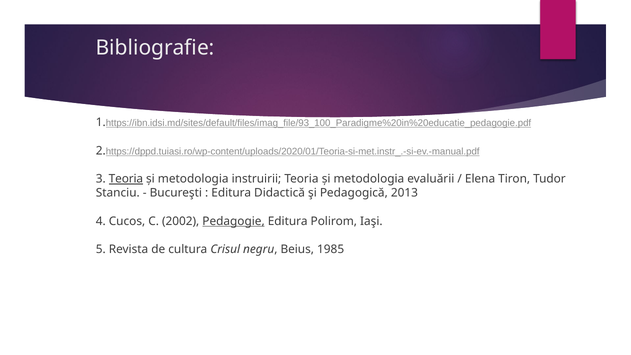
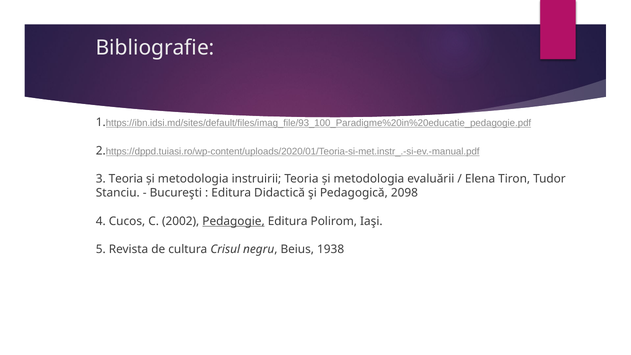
Teoria underline: present -> none (126, 179)
2013: 2013 -> 2098 (404, 193)
1985: 1985 -> 1938 (331, 249)
